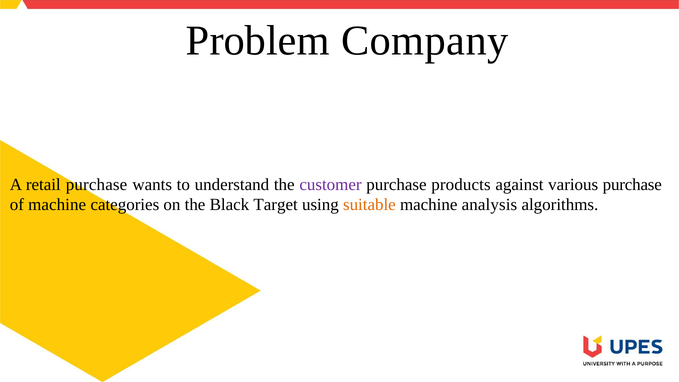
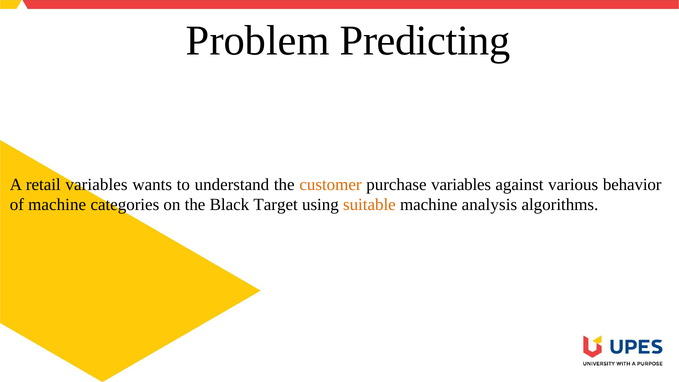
Company: Company -> Predicting (425, 41)
retail purchase: purchase -> variables (97, 184)
customer colour: purple -> orange (330, 184)
purchase products: products -> variables (461, 184)
various purchase: purchase -> behavior (632, 184)
